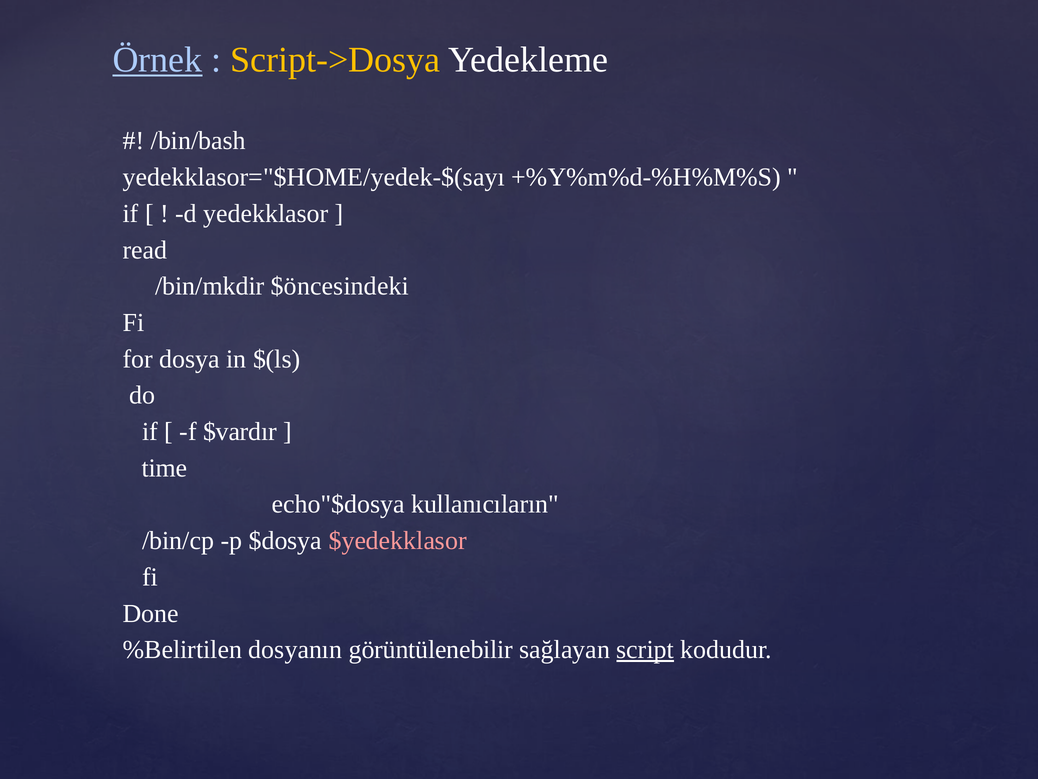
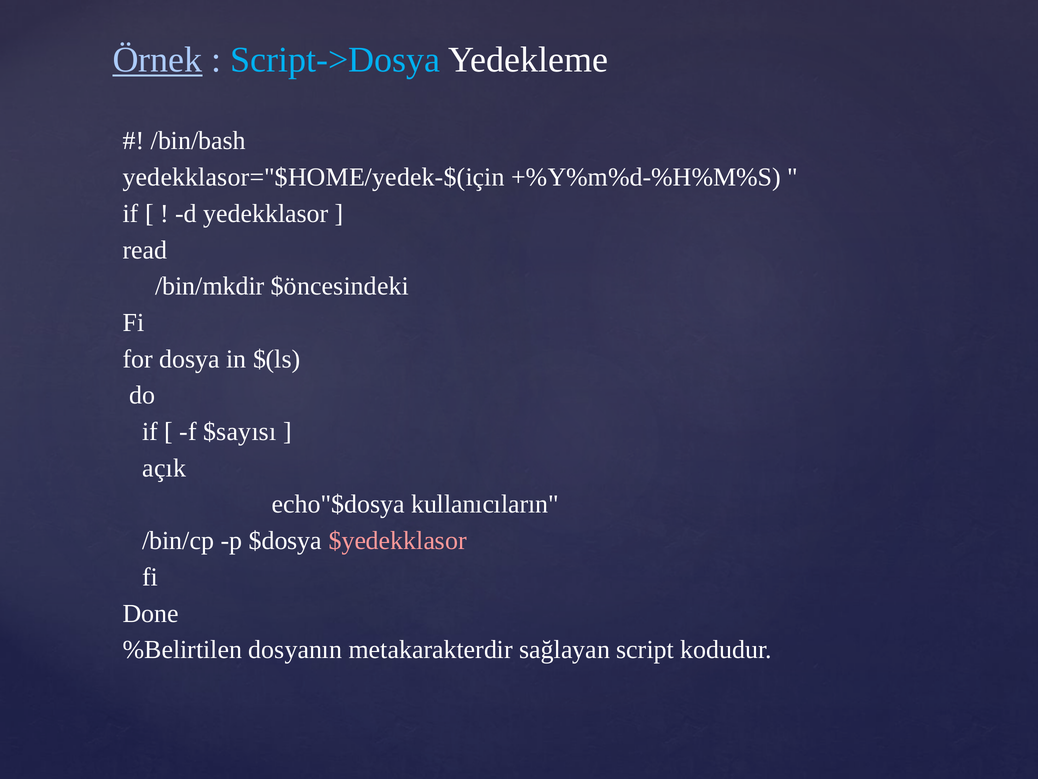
Script->Dosya colour: yellow -> light blue (335, 60)
yedekklasor="$HOME/yedek-$(sayı: yedekklasor="$HOME/yedek-$(sayı -> yedekklasor="$HOME/yedek-$(için (314, 177)
$vardır: $vardır -> $sayısı (240, 431)
time: time -> açık (164, 468)
görüntülenebilir: görüntülenebilir -> metakarakterdir (431, 649)
script underline: present -> none (645, 649)
